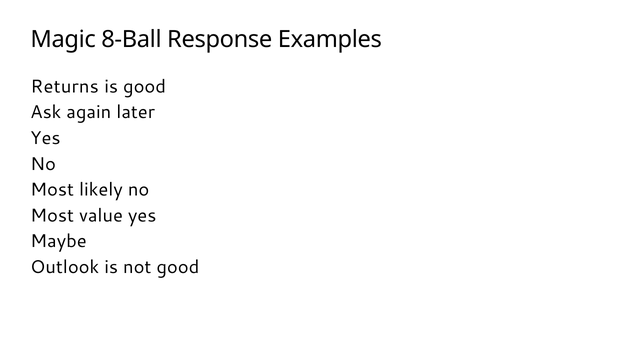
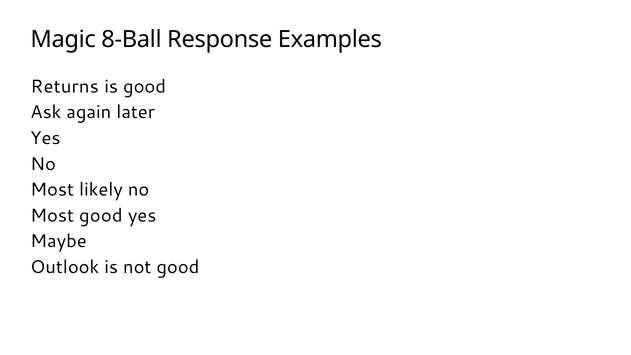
Most value: value -> good (101, 216)
